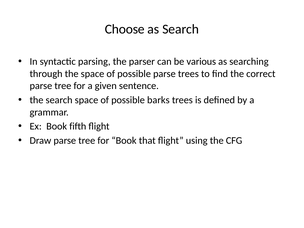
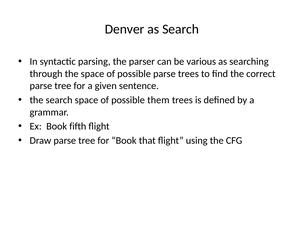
Choose: Choose -> Denver (125, 29)
barks: barks -> them (158, 100)
